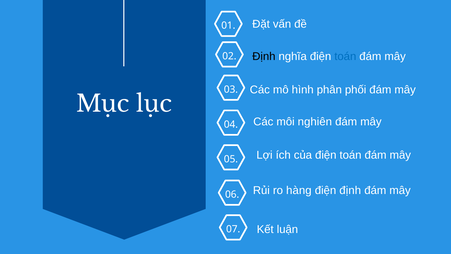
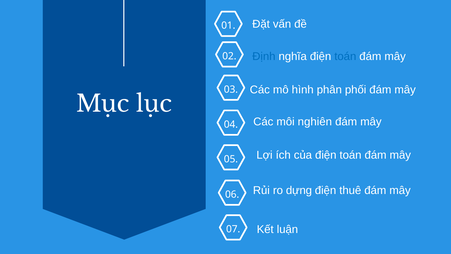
Định colour: black -> blue (264, 56)
hàng: hàng -> dựng (299, 190)
điện định: định -> thuê (350, 190)
